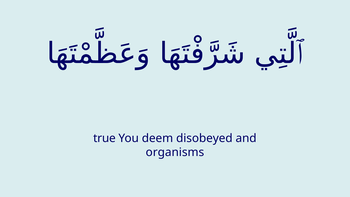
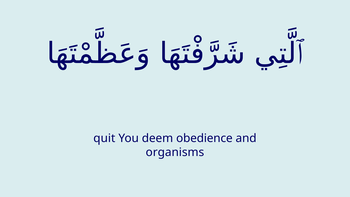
true: true -> quit (104, 138)
disobeyed: disobeyed -> obedience (204, 138)
